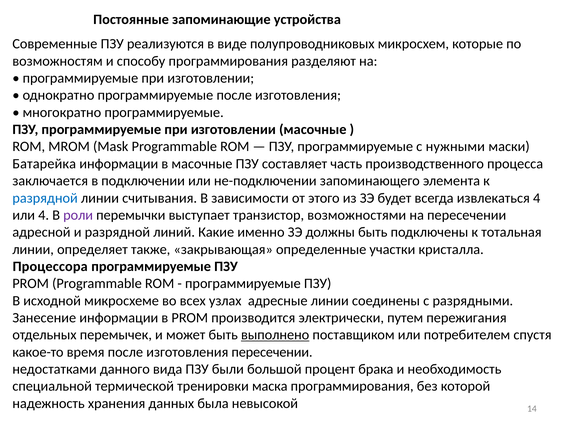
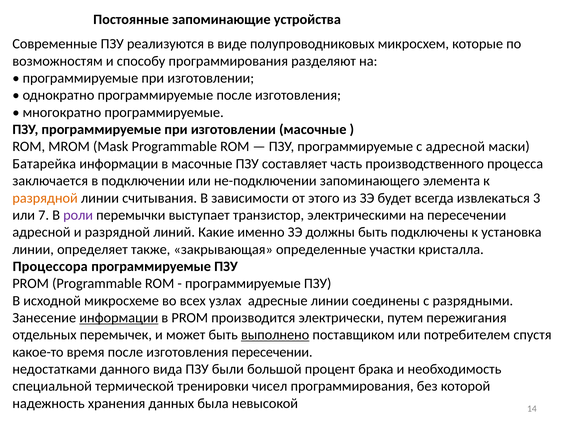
с нужными: нужными -> адресной (455, 147)
разрядной colour: blue -> orange (45, 198)
извлекаться 4: 4 -> 3 (537, 198)
или 4: 4 -> 7 (44, 215)
возможностями: возможностями -> электрическими (357, 215)
тотальная: тотальная -> установка (511, 232)
информации underline: none -> present (119, 318)
маска: маска -> чисел (270, 387)
